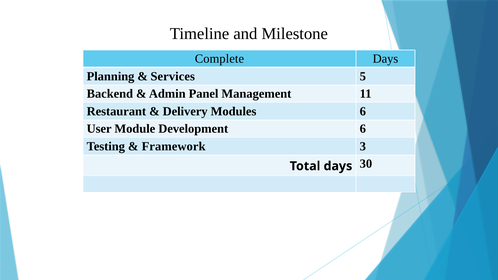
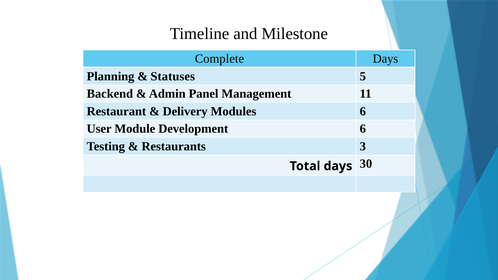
Services: Services -> Statuses (173, 76)
Framework: Framework -> Restaurants (174, 146)
